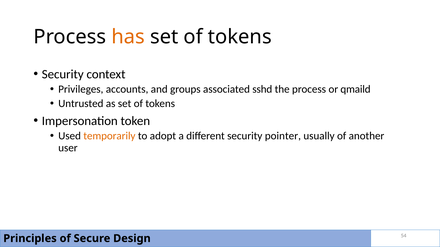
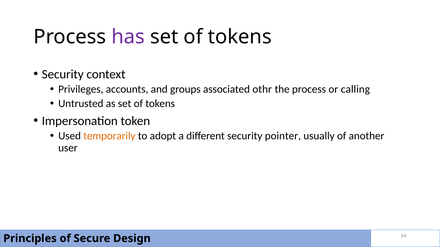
has colour: orange -> purple (128, 37)
sshd: sshd -> othr (262, 90)
qmaild: qmaild -> calling (355, 90)
